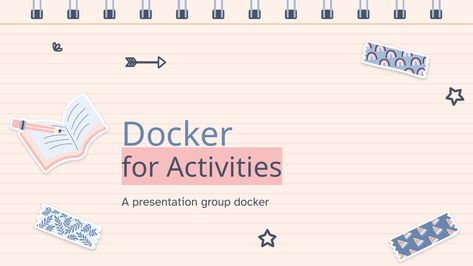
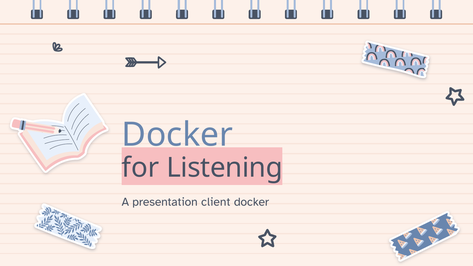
Activities: Activities -> Listening (225, 168)
group: group -> client (216, 202)
